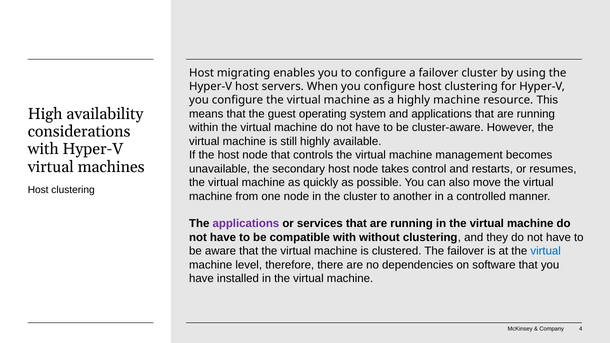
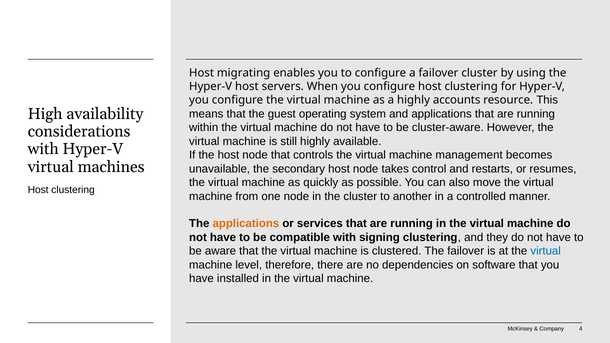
highly machine: machine -> accounts (457, 100)
applications colour: purple -> orange (246, 224)
without: without -> signing (379, 237)
